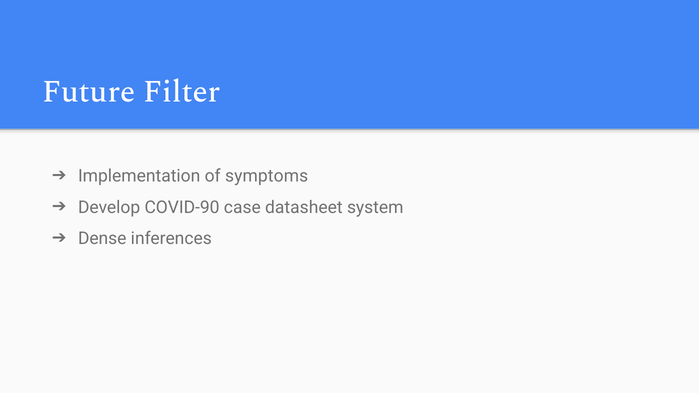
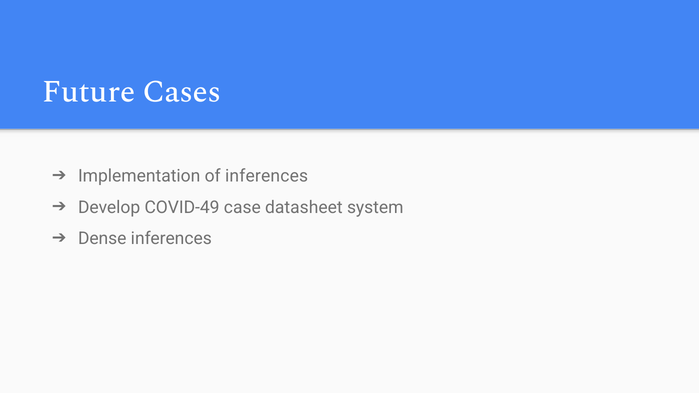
Filter: Filter -> Cases (182, 92)
of symptoms: symptoms -> inferences (267, 176)
COVID-90: COVID-90 -> COVID-49 (182, 207)
